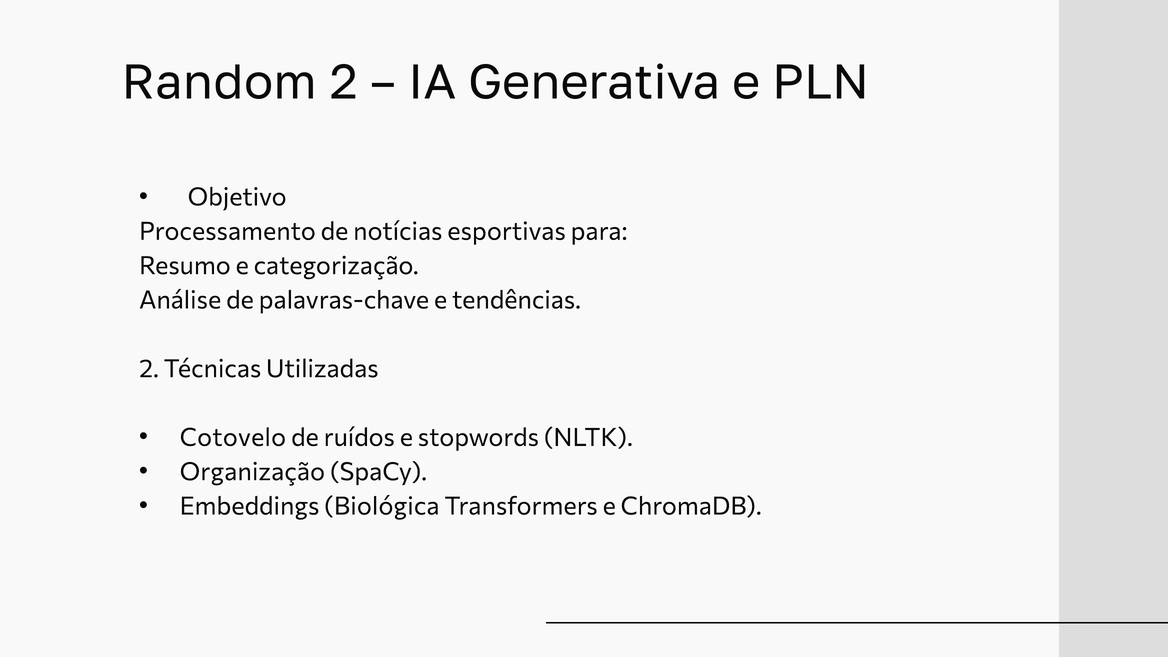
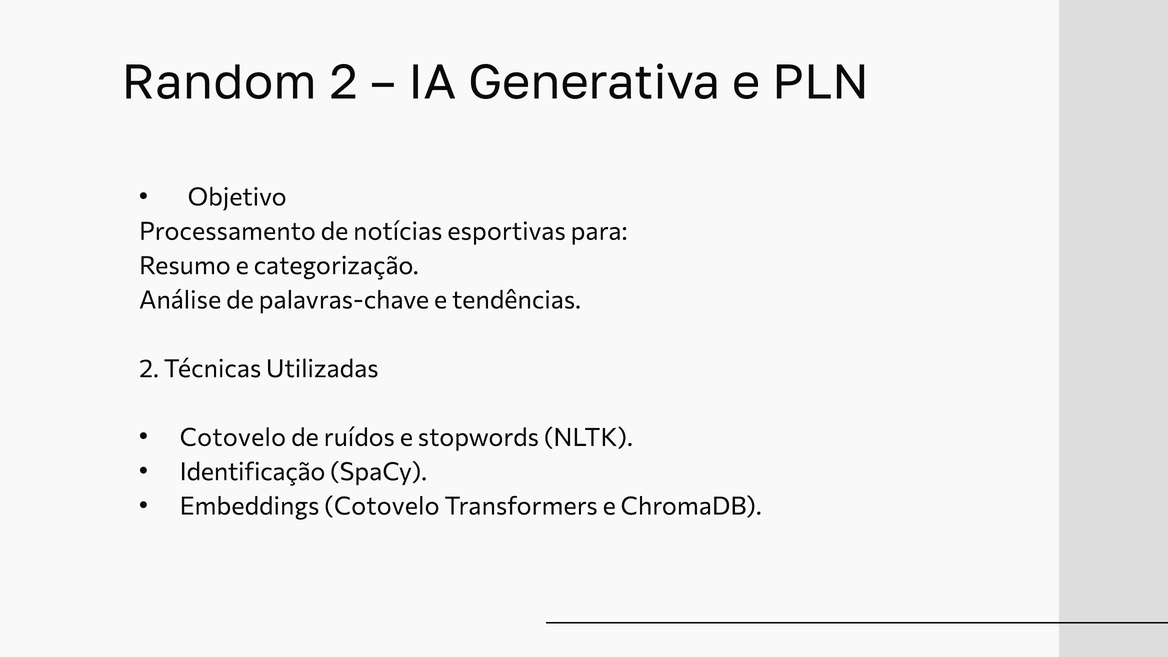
Organização: Organização -> Identificação (253, 472)
Embeddings Biológica: Biológica -> Cotovelo (382, 506)
